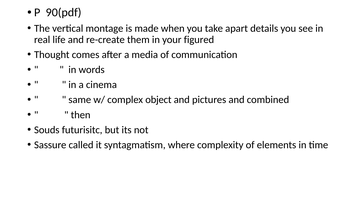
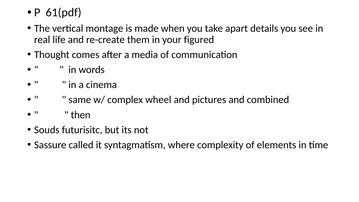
90(pdf: 90(pdf -> 61(pdf (64, 12)
object: object -> wheel (158, 100)
